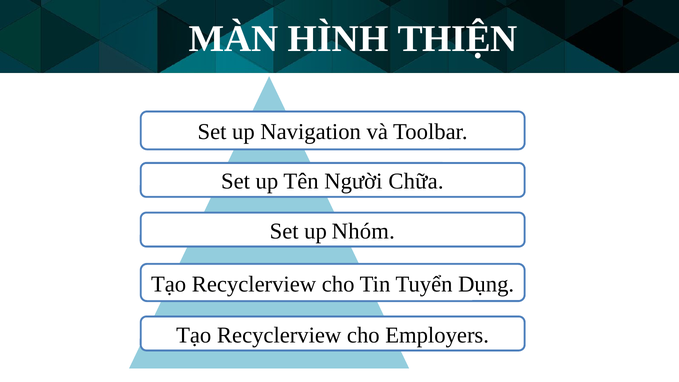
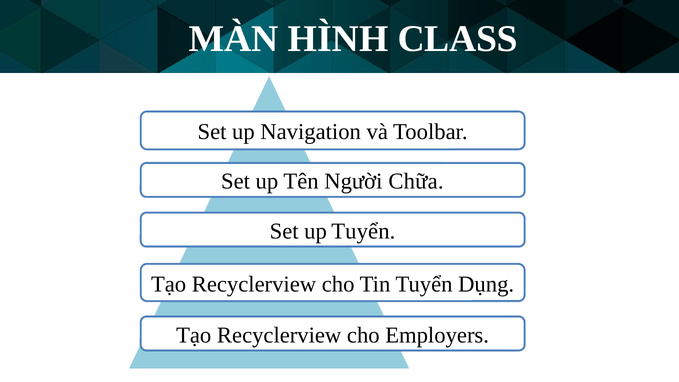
THIỆN: THIỆN -> CLASS (458, 39)
up Nhóm: Nhóm -> Tuyển (363, 231)
